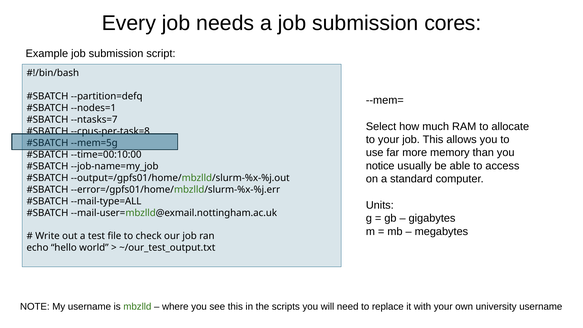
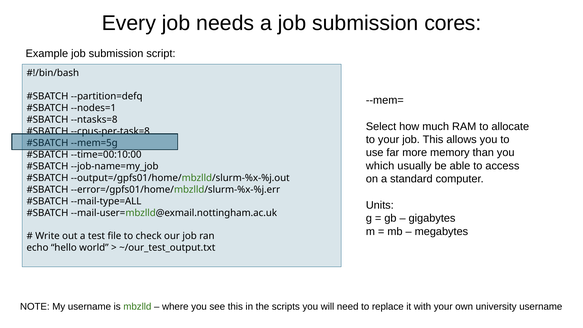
--ntasks=7: --ntasks=7 -> --ntasks=8 (94, 120)
notice: notice -> which (380, 166)
